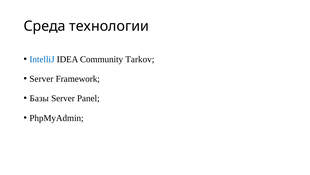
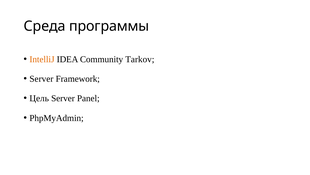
технологии: технологии -> программы (109, 26)
IntelliJ colour: blue -> orange (42, 59)
Базы: Базы -> Цель (39, 98)
